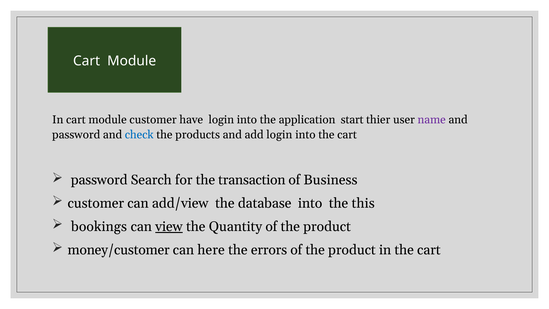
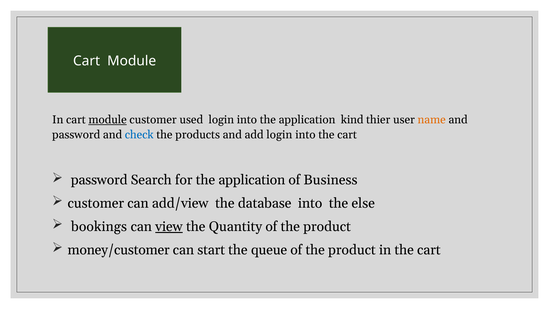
module underline: none -> present (108, 120)
have: have -> used (191, 120)
start: start -> kind (352, 120)
name colour: purple -> orange (432, 120)
for the transaction: transaction -> application (252, 180)
this: this -> else (363, 203)
here: here -> start (211, 250)
errors: errors -> queue (269, 250)
